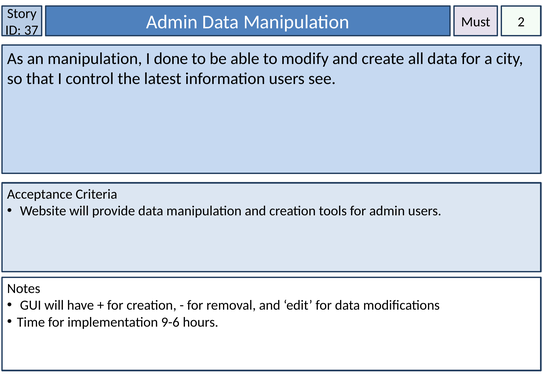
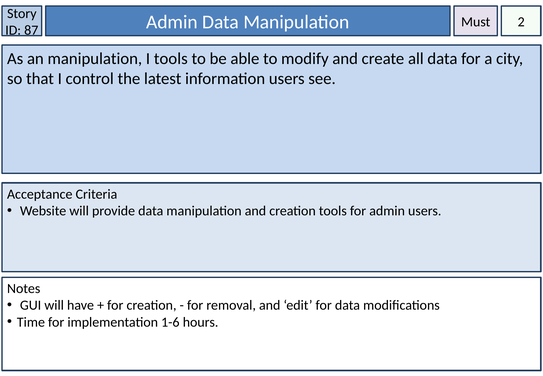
37: 37 -> 87 (31, 30)
I done: done -> tools (171, 59)
9-6: 9-6 -> 1-6 (170, 322)
